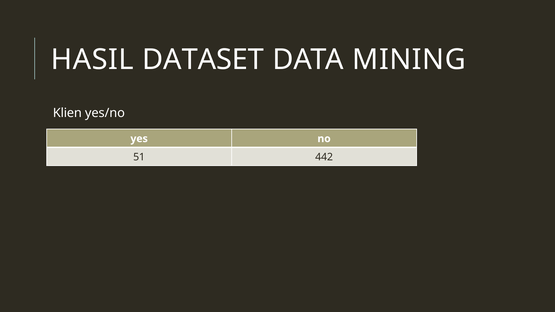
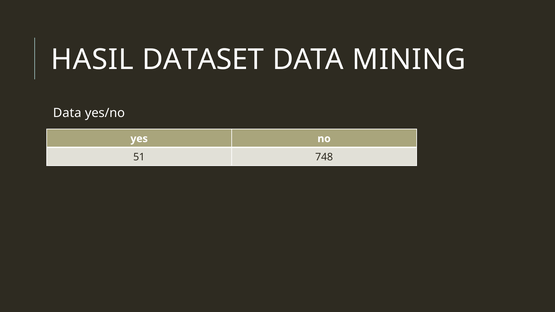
Klien: Klien -> Data (67, 113)
442: 442 -> 748 (324, 157)
